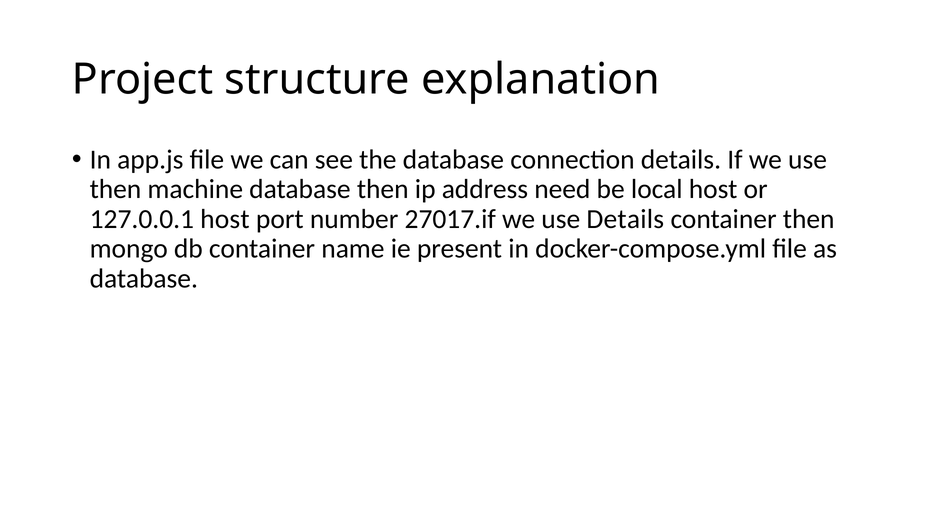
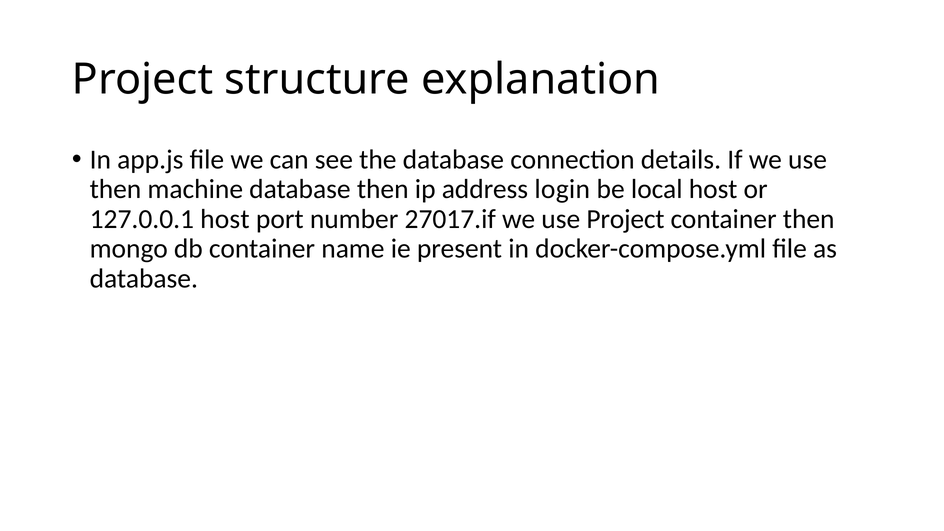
need: need -> login (562, 189)
use Details: Details -> Project (625, 219)
